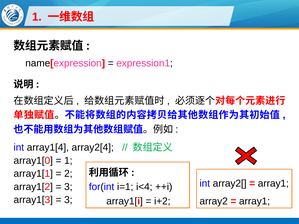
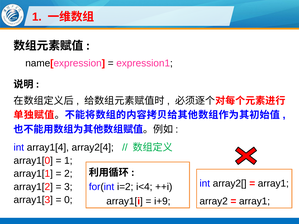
i=1: i=1 -> i=2 (125, 187)
3: 3 -> 0 (68, 200)
i+2: i+2 -> i+9 (162, 201)
